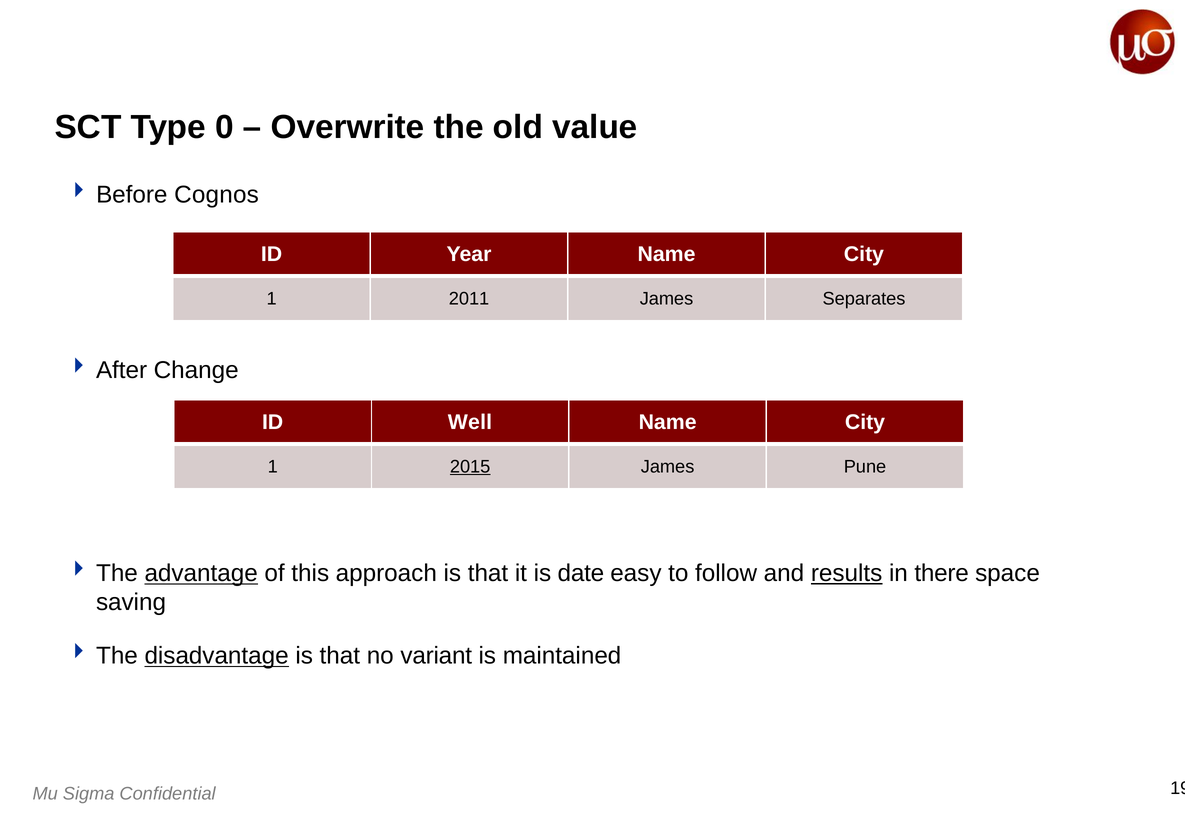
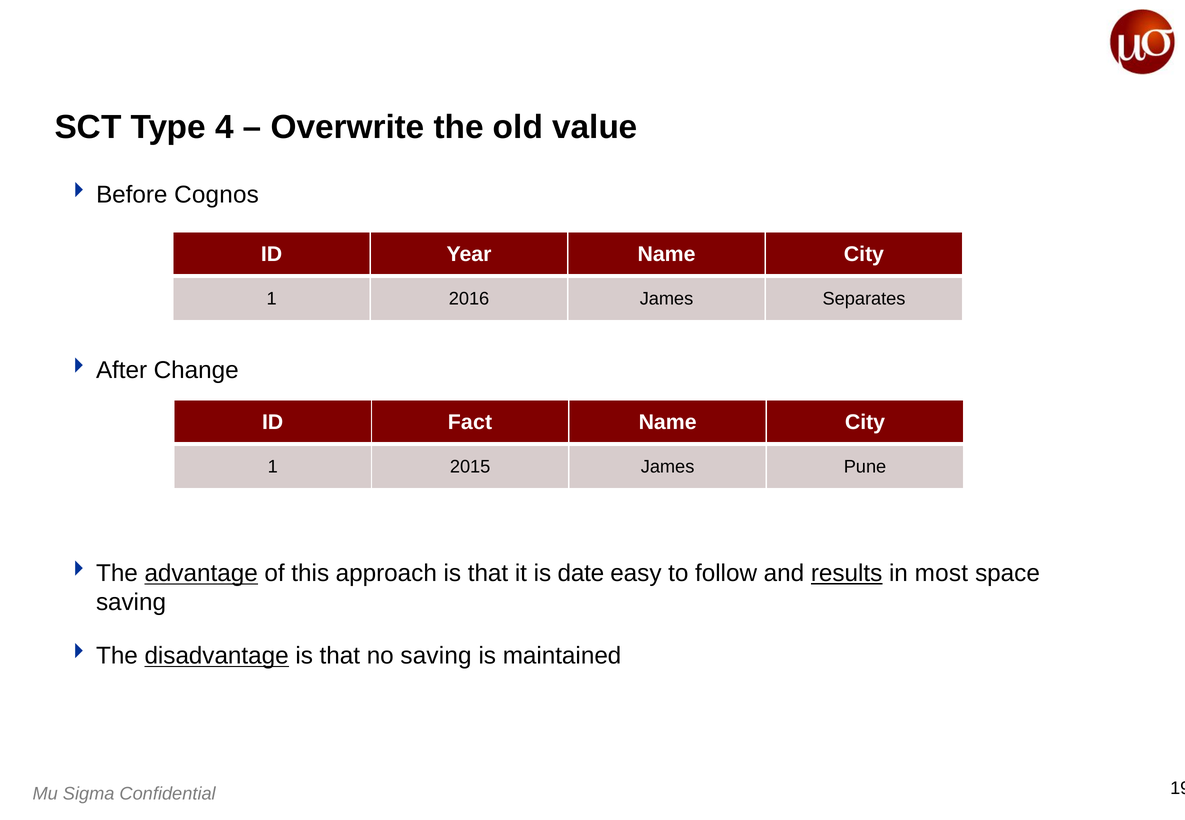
0: 0 -> 4 (225, 128)
2011: 2011 -> 2016 (469, 299)
Well: Well -> Fact (470, 423)
2015 underline: present -> none (470, 467)
there: there -> most (941, 574)
no variant: variant -> saving (436, 656)
